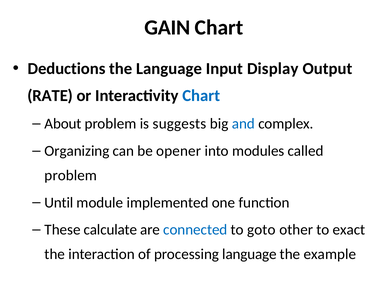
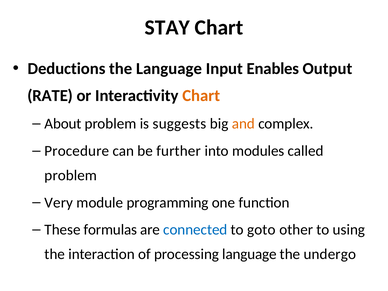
GAIN: GAIN -> STAY (167, 28)
Display: Display -> Enables (273, 69)
Chart colour: blue -> orange (201, 96)
and colour: blue -> orange (243, 124)
Organizing: Organizing -> Procedure (77, 151)
opener: opener -> further (179, 151)
Until: Until -> Very (59, 203)
implemented: implemented -> programming (168, 203)
calculate: calculate -> formulas (110, 230)
exact: exact -> using (349, 230)
example: example -> undergo (330, 254)
